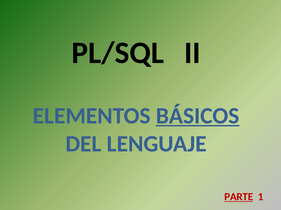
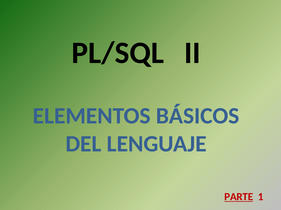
BÁSICOS underline: present -> none (198, 116)
